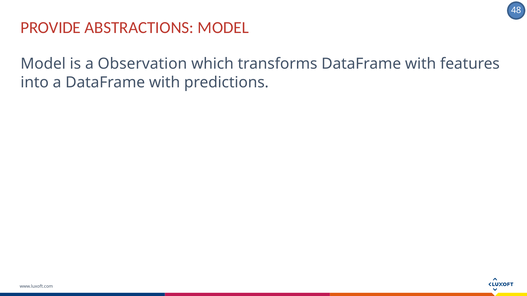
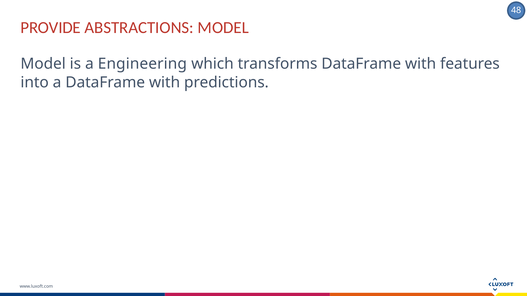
Observation: Observation -> Engineering (142, 64)
